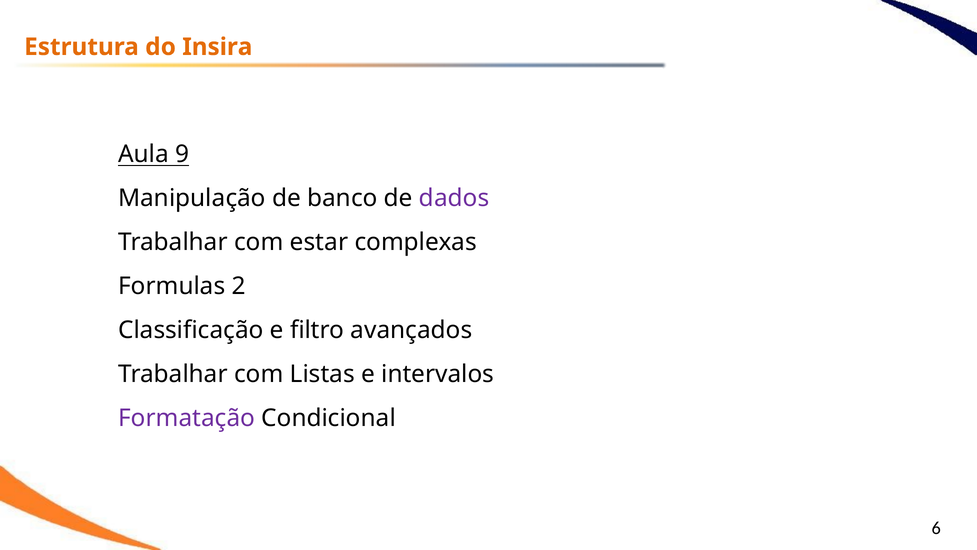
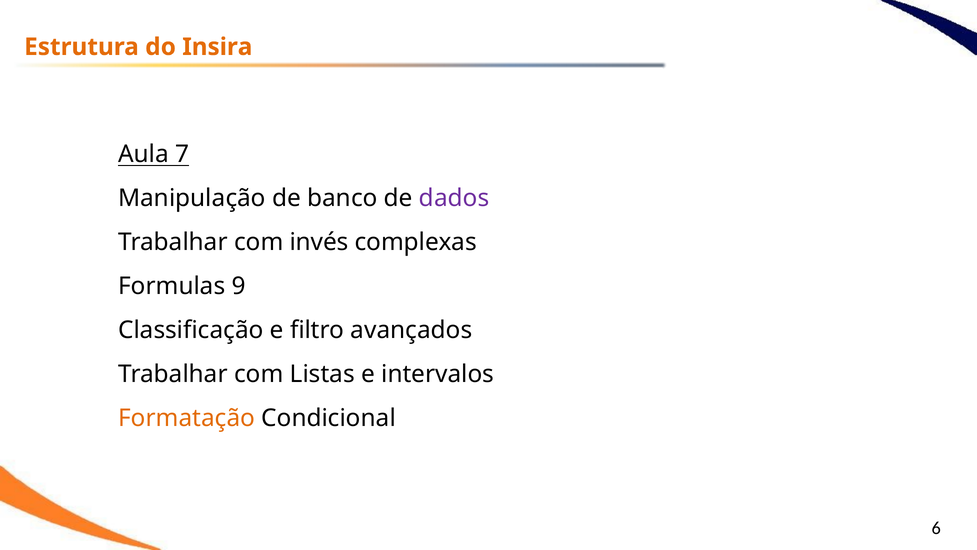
9: 9 -> 7 (182, 154)
estar: estar -> invés (319, 242)
2: 2 -> 9 (239, 286)
Formatação colour: purple -> orange (187, 418)
